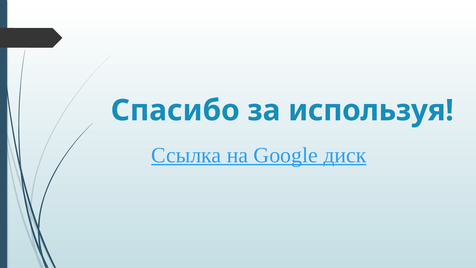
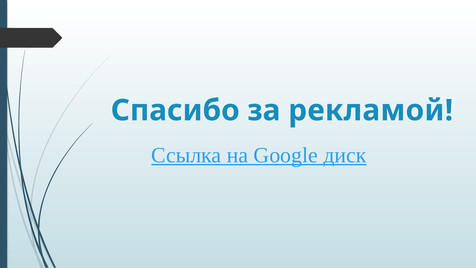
используя: используя -> рекламой (371, 110)
